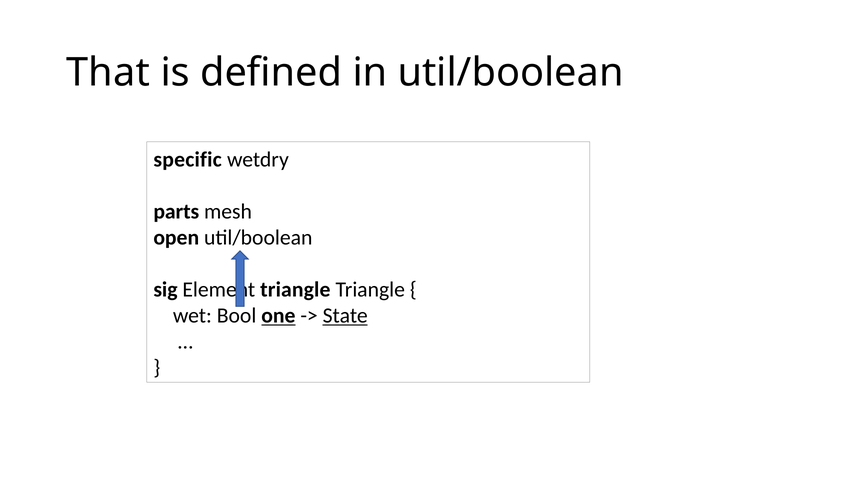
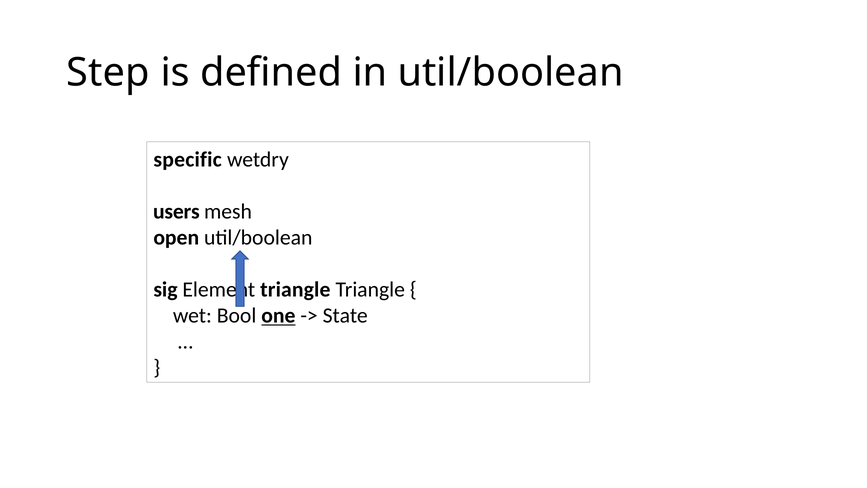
That: That -> Step (108, 73)
parts: parts -> users (176, 211)
State underline: present -> none (345, 315)
